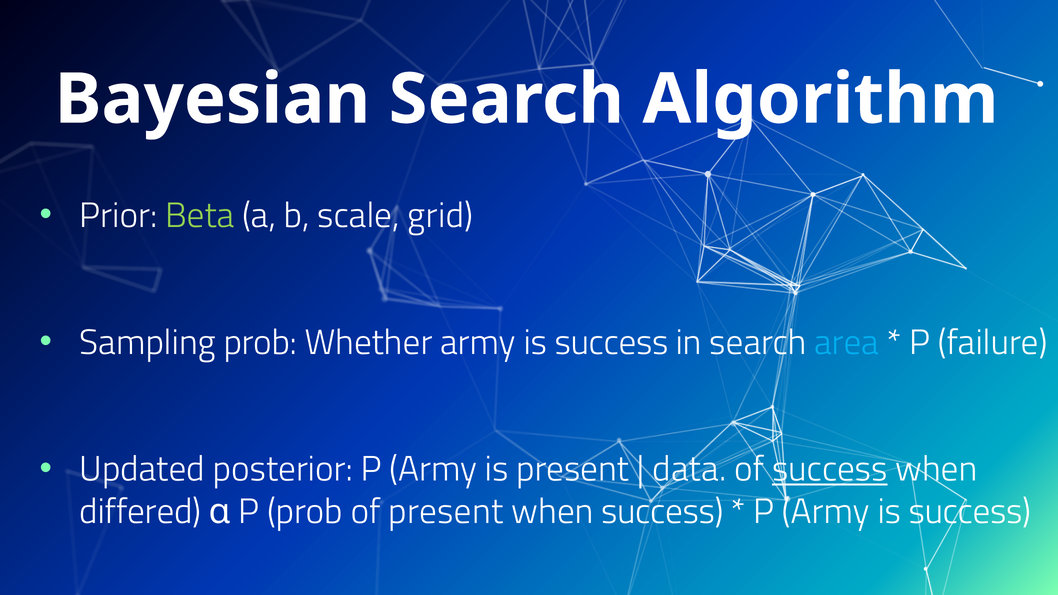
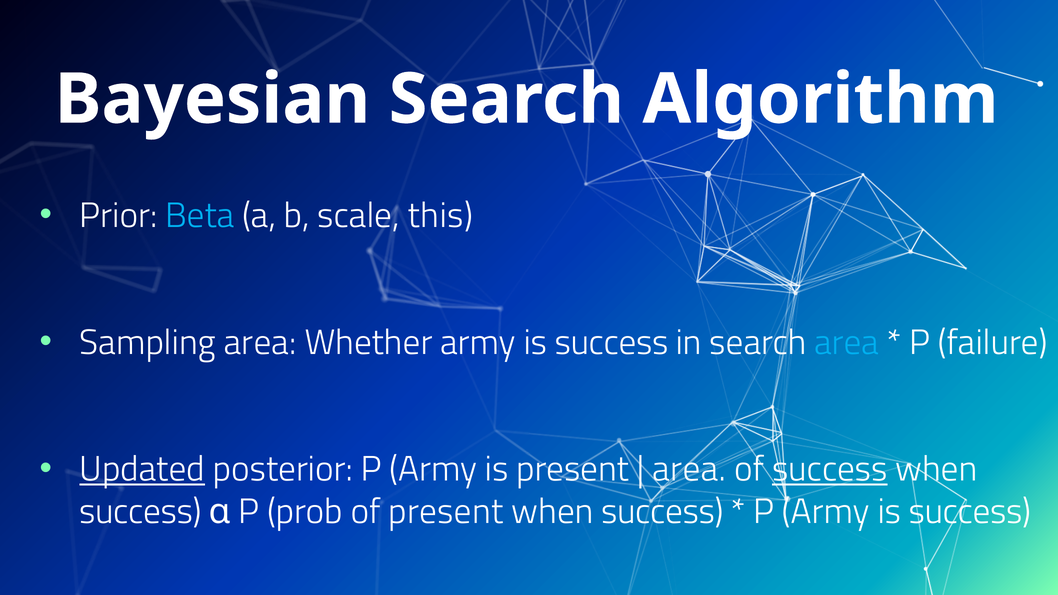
Beta colour: light green -> light blue (200, 216)
grid: grid -> this (440, 216)
Sampling prob: prob -> area (260, 342)
Updated underline: none -> present (142, 469)
data: data -> area (689, 469)
differed: differed -> success (140, 512)
